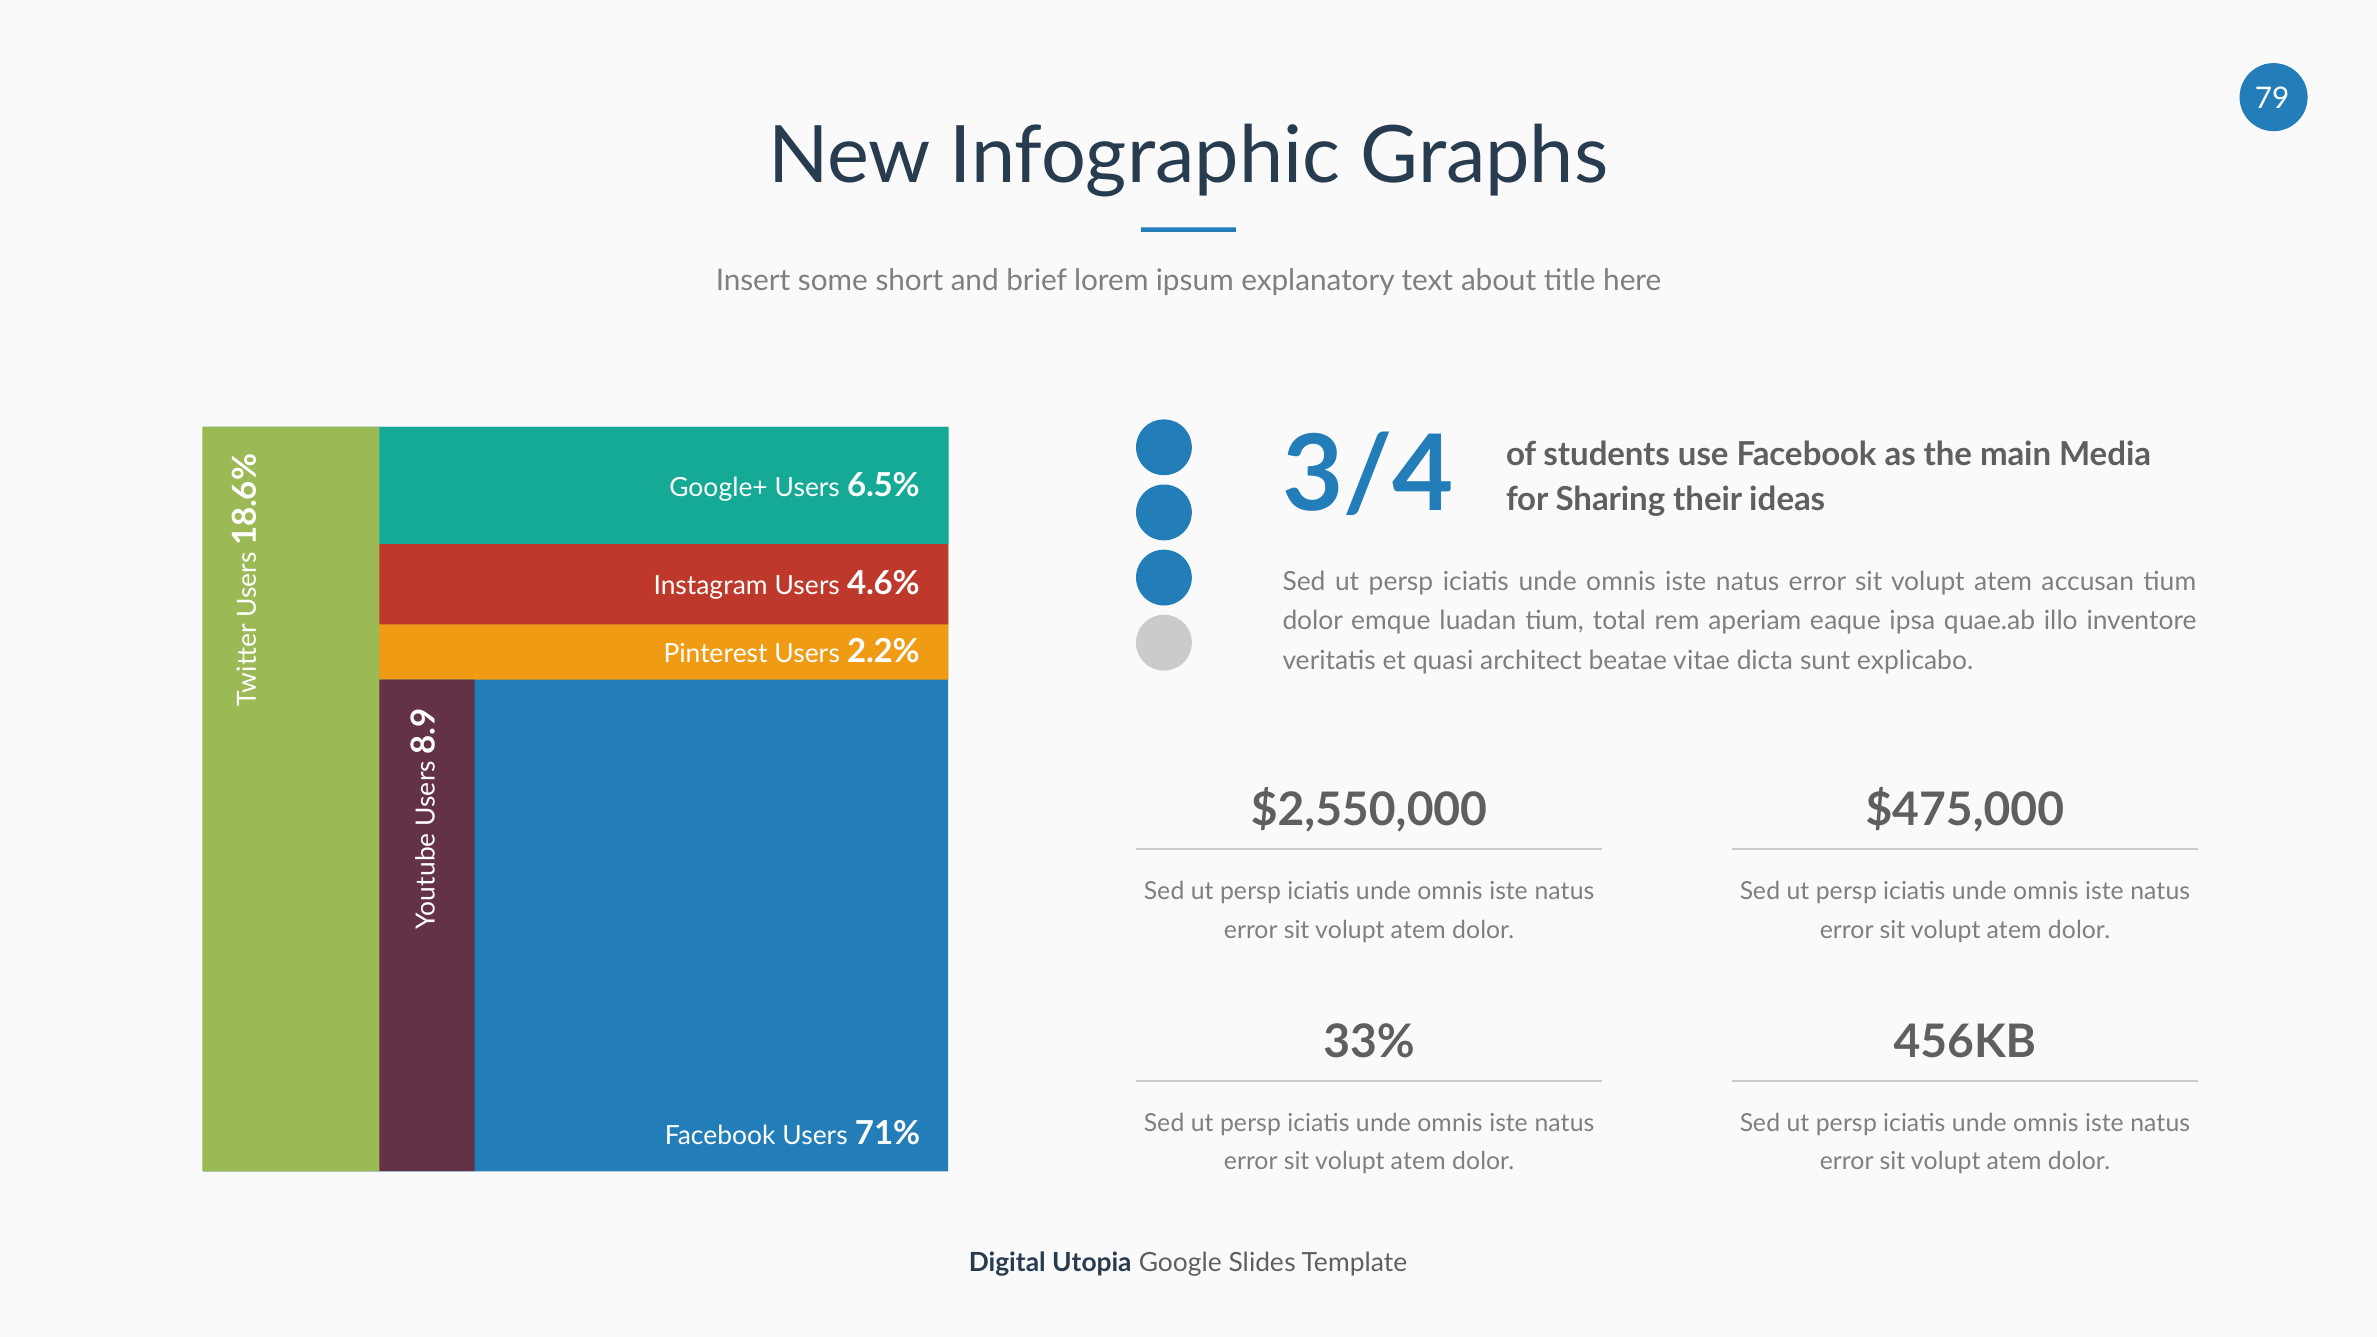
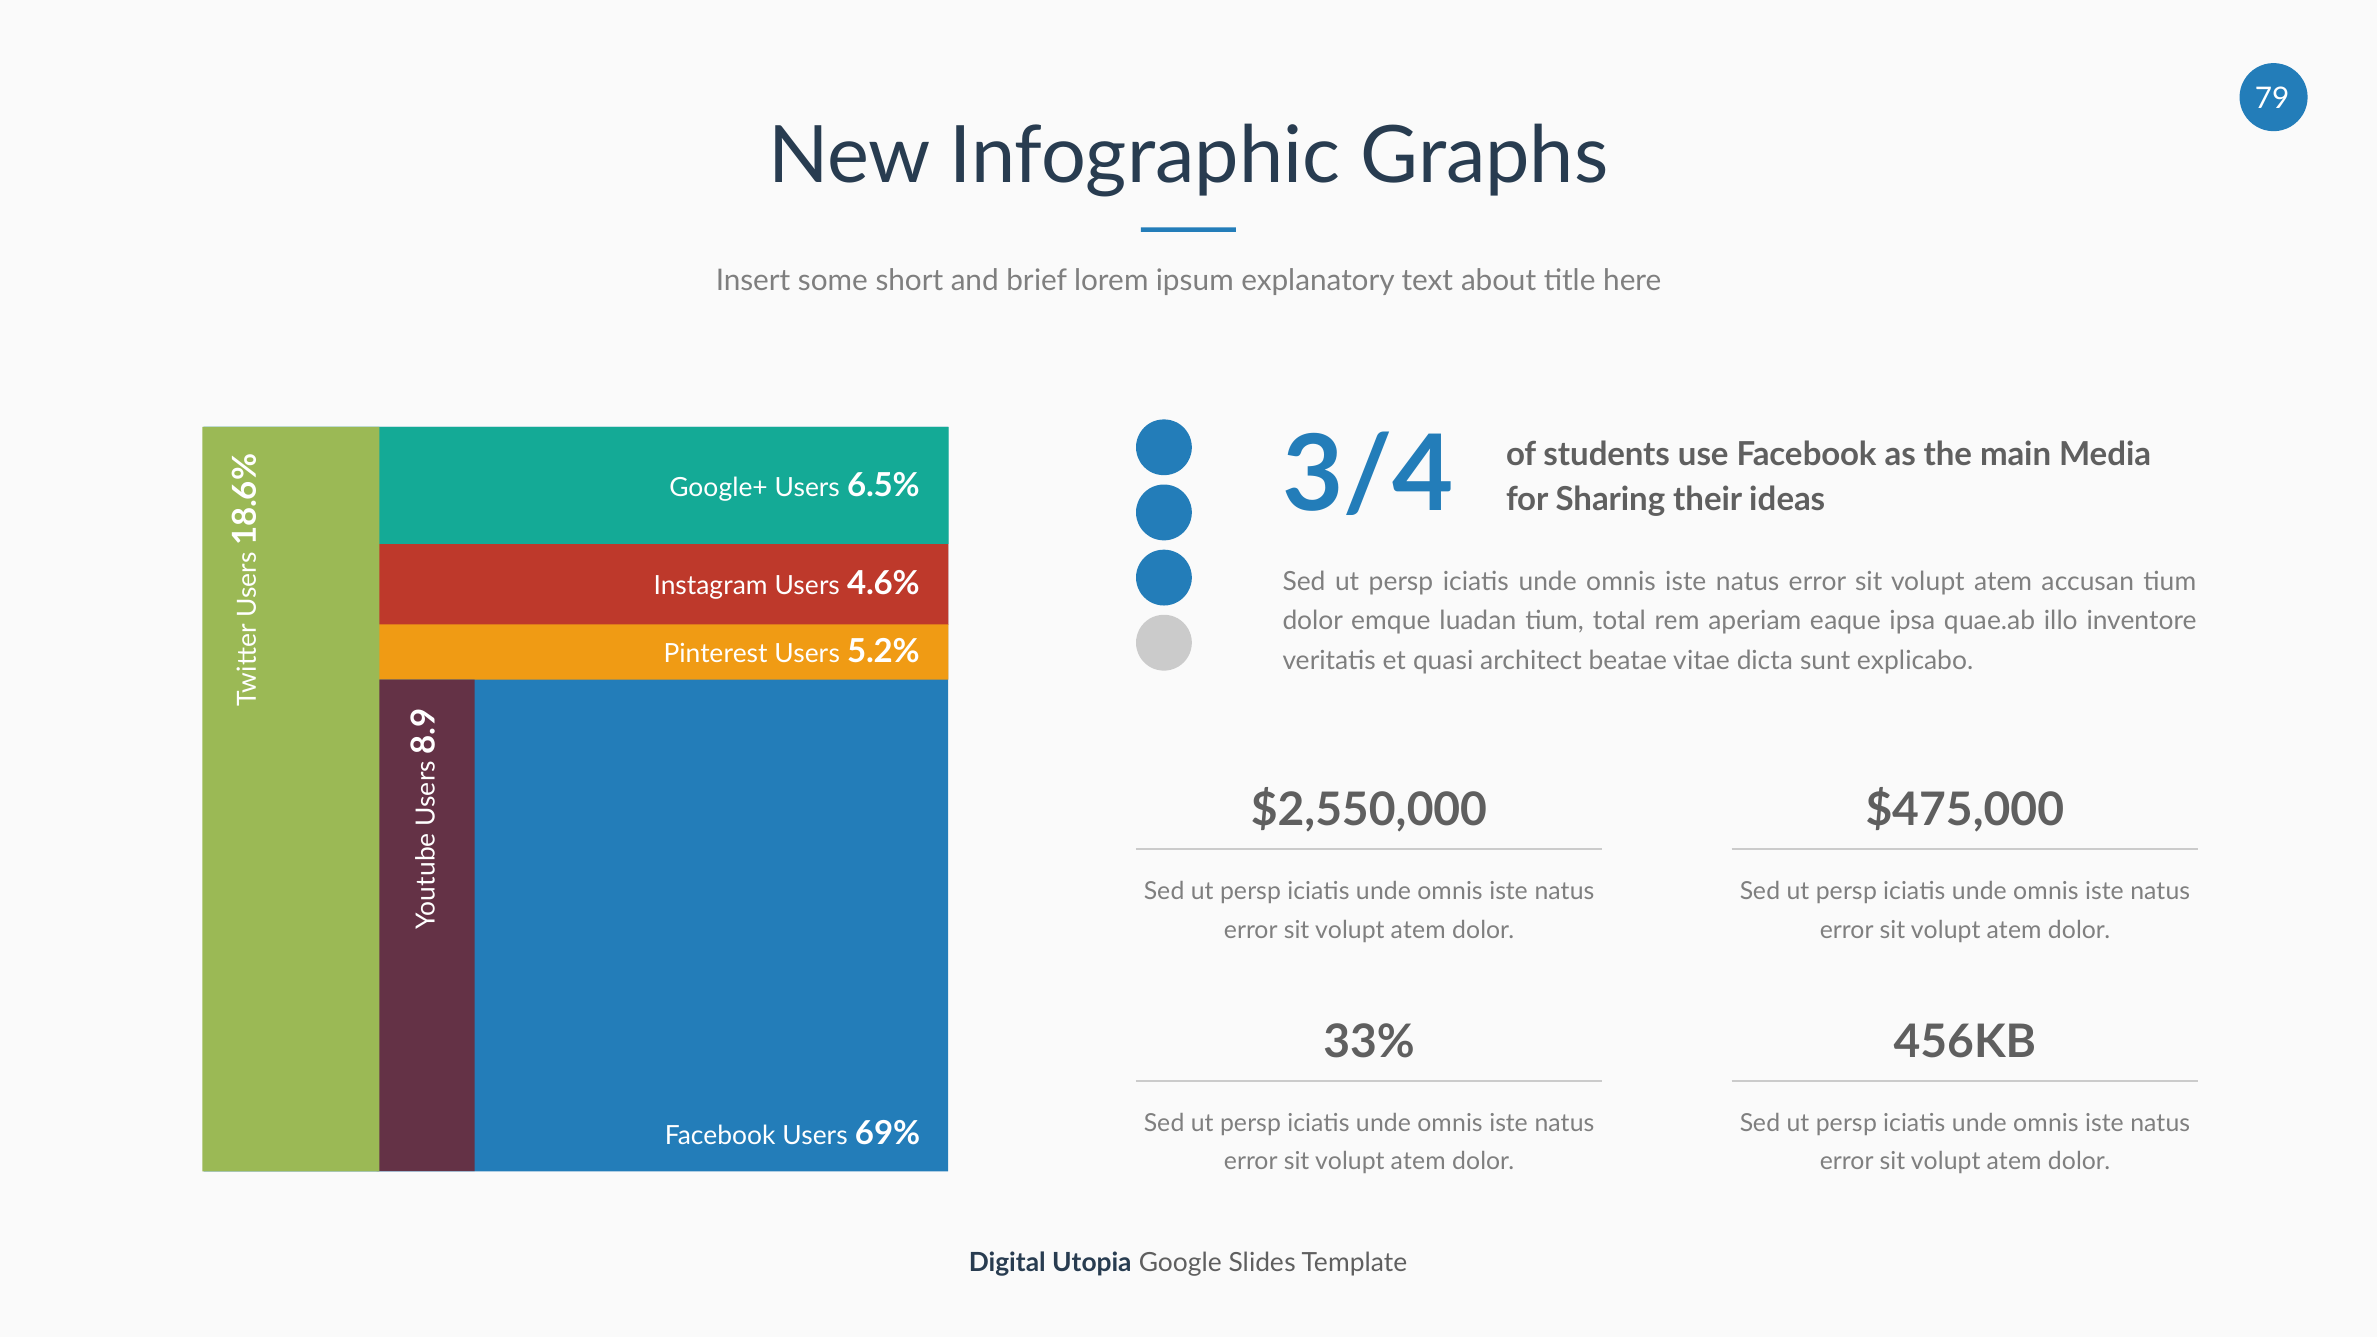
2.2%: 2.2% -> 5.2% (883, 652)
71%: 71% -> 69% (888, 1133)
